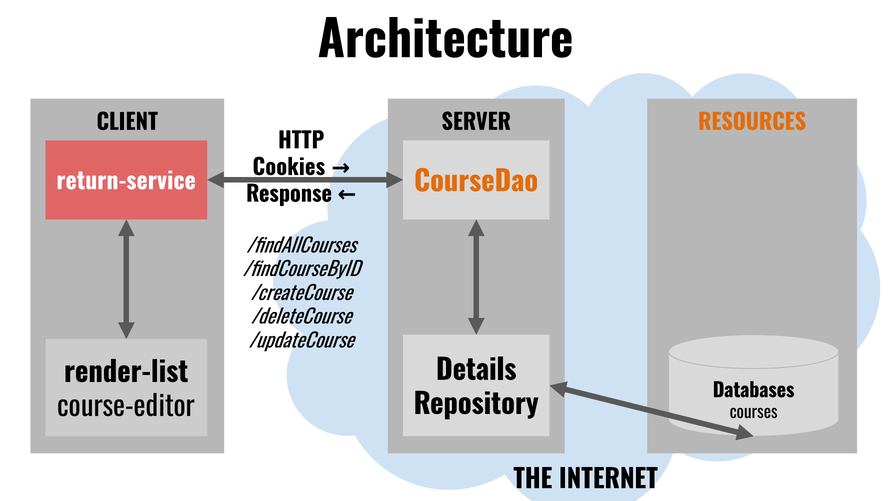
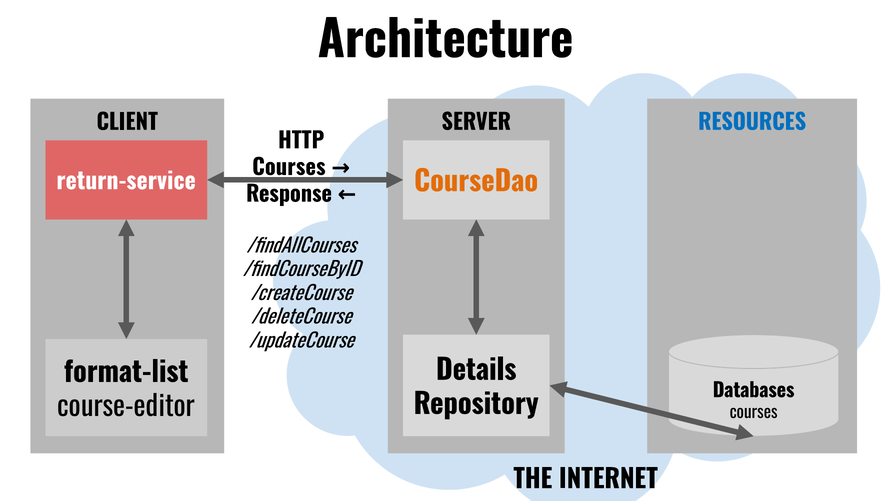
RESOURCES colour: orange -> blue (752, 123)
Cookies: Cookies -> Courses (289, 168)
render-list: render-list -> format-list (126, 373)
